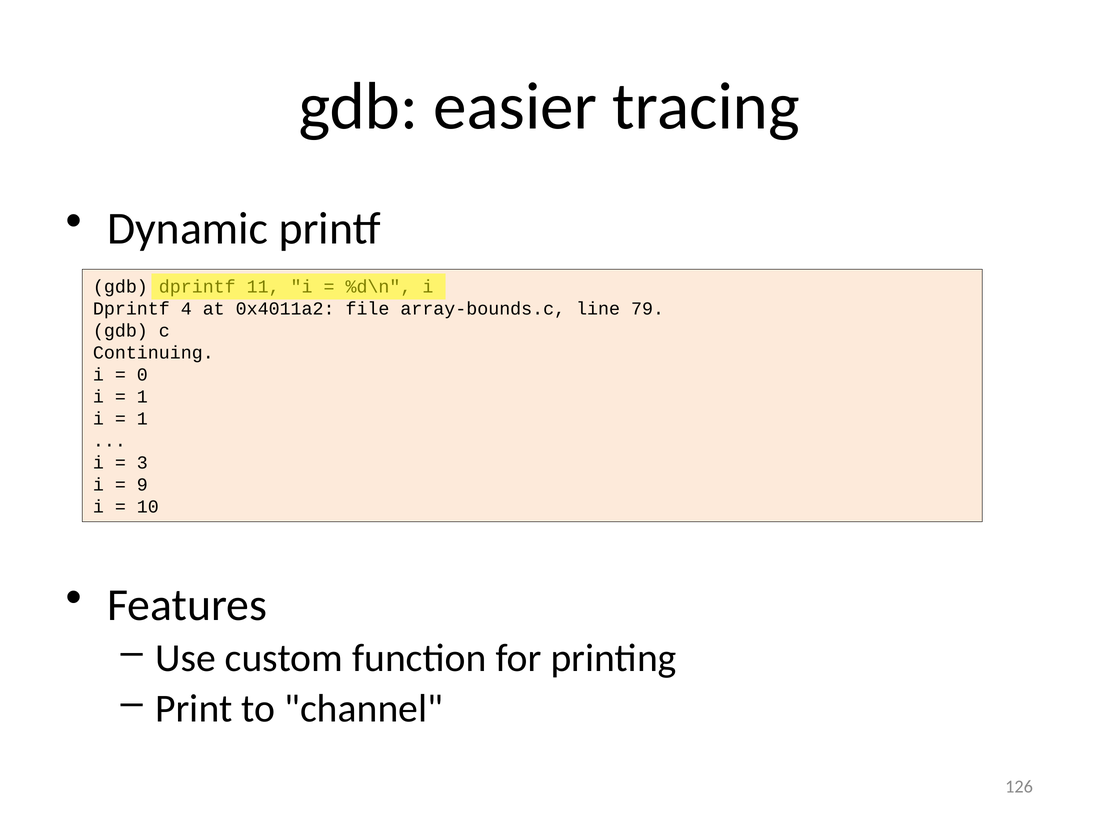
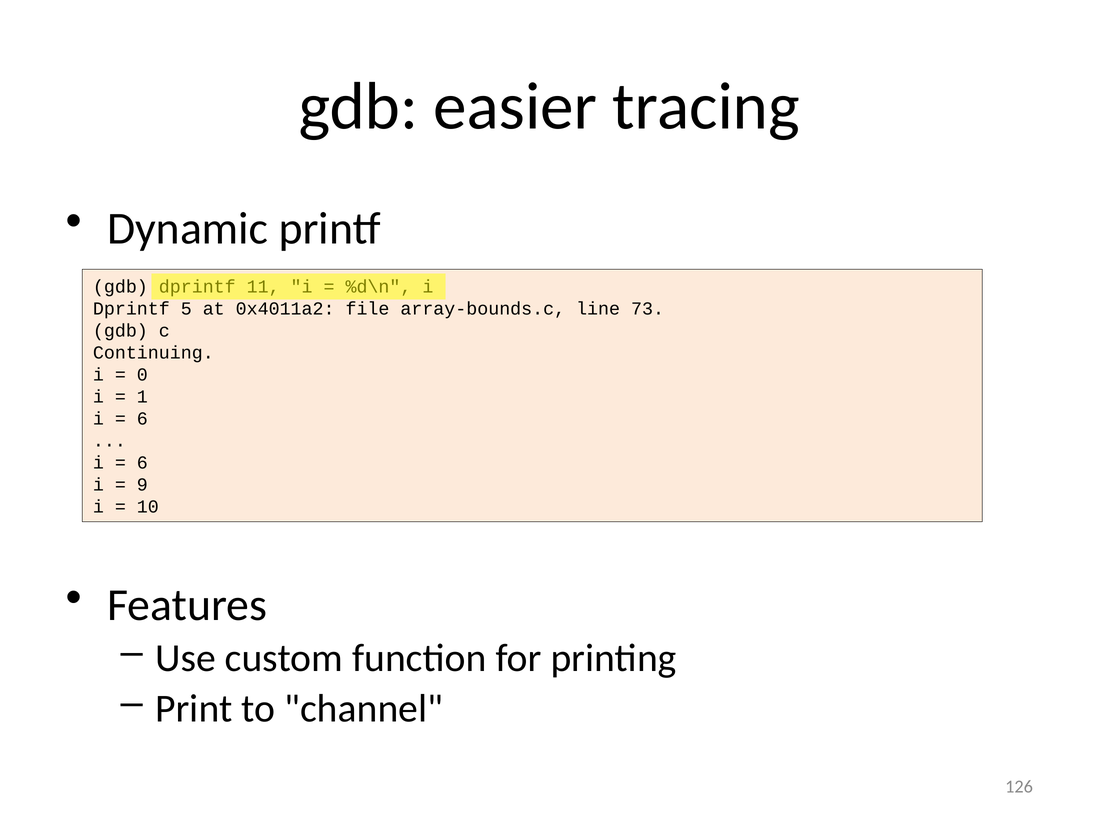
4: 4 -> 5 (186, 309)
79: 79 -> 73 (648, 309)
1: 1 -> 6 (142, 419)
3: 3 -> 6 (142, 463)
